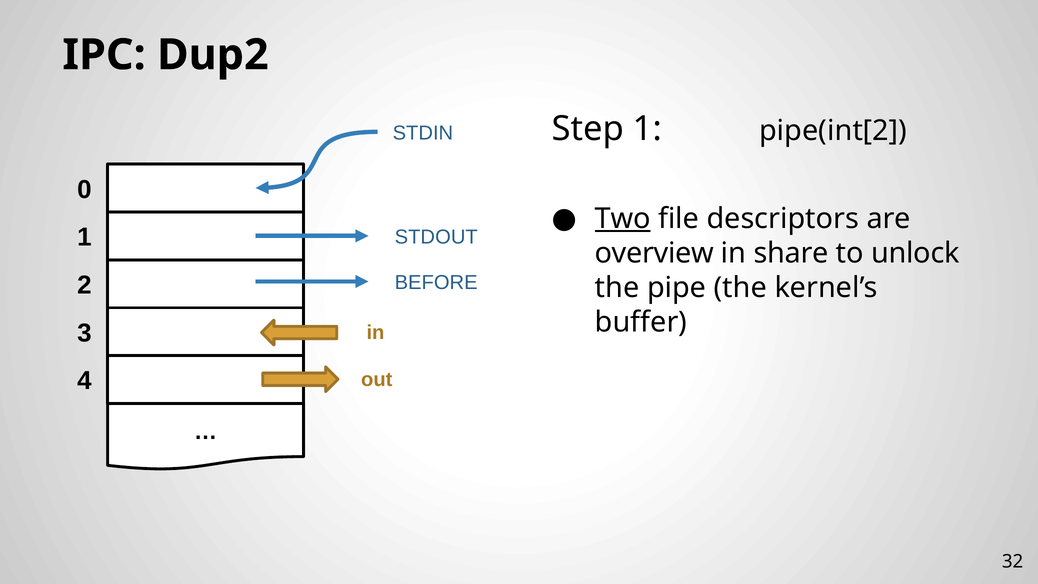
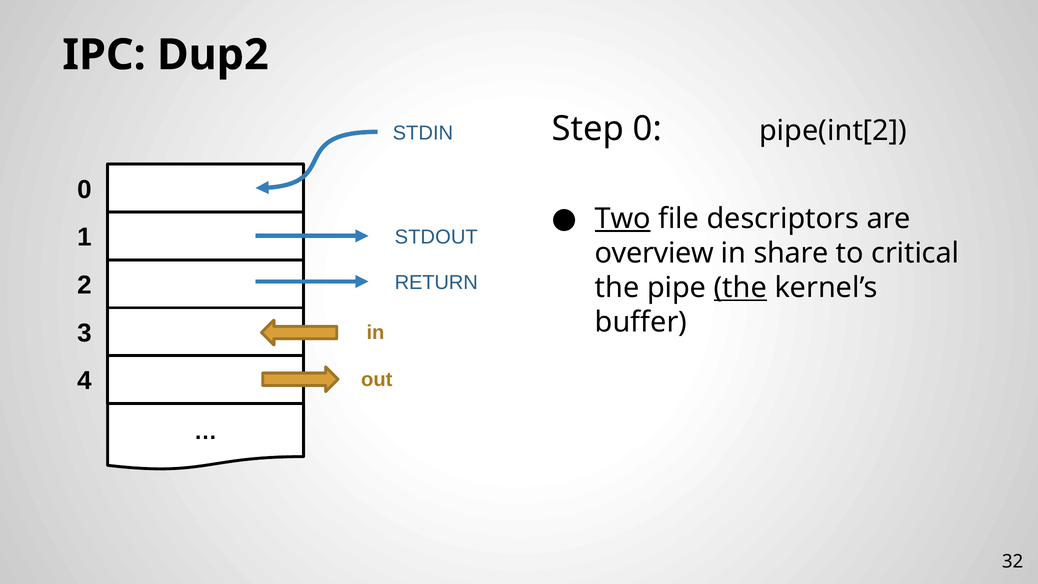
Step 1: 1 -> 0 (647, 129)
unlock: unlock -> critical (915, 253)
BEFORE: BEFORE -> RETURN (436, 283)
the underline: none -> present (740, 288)
